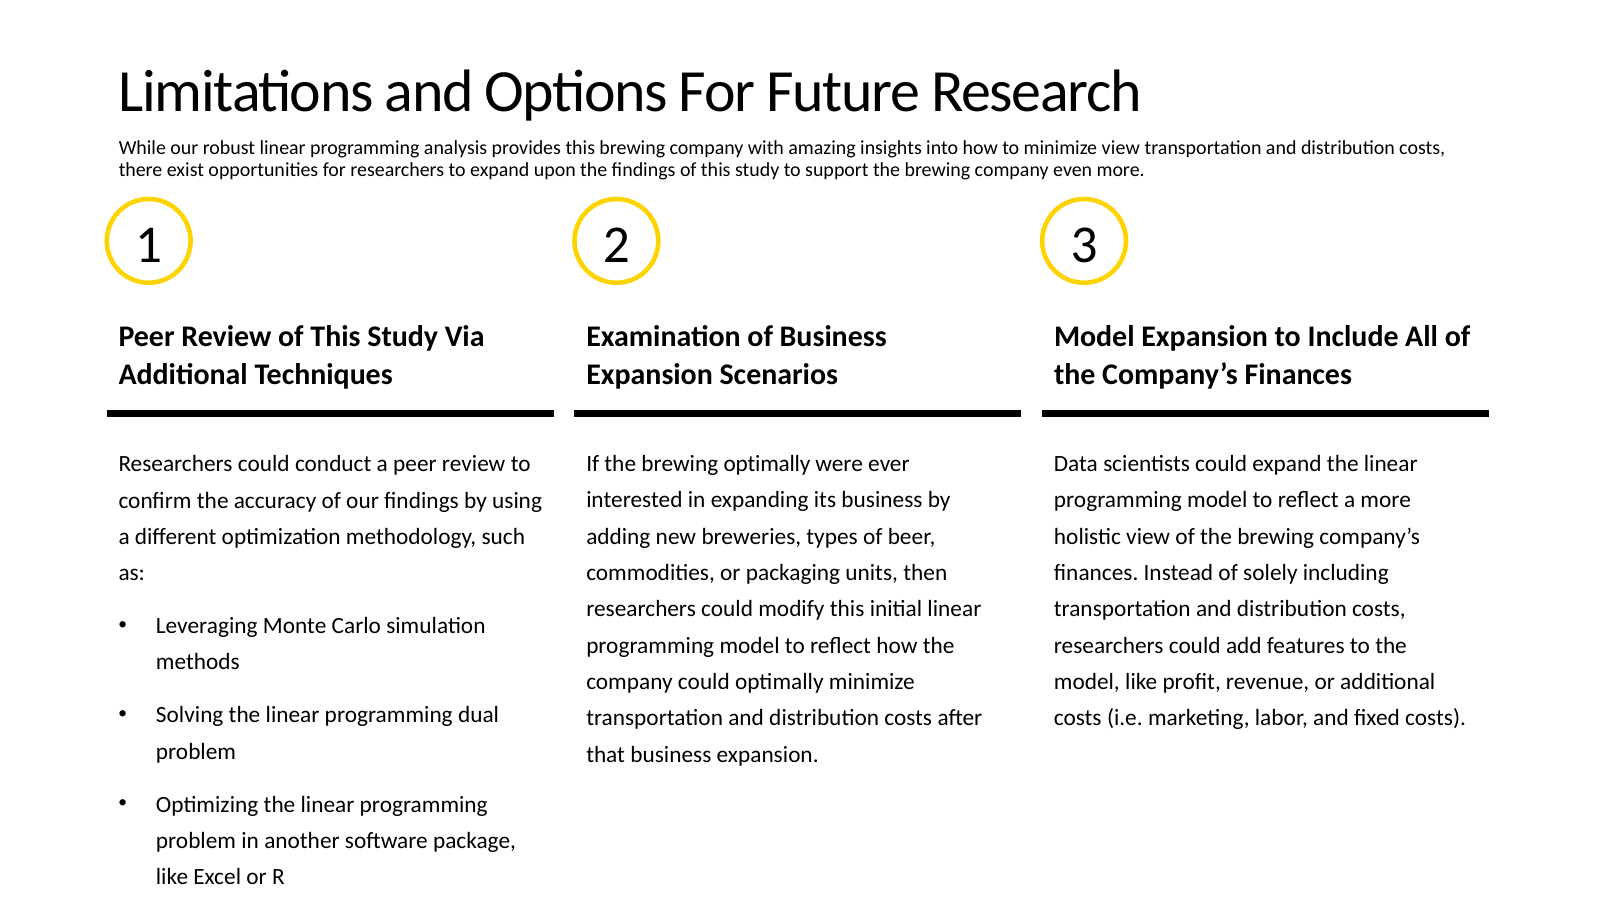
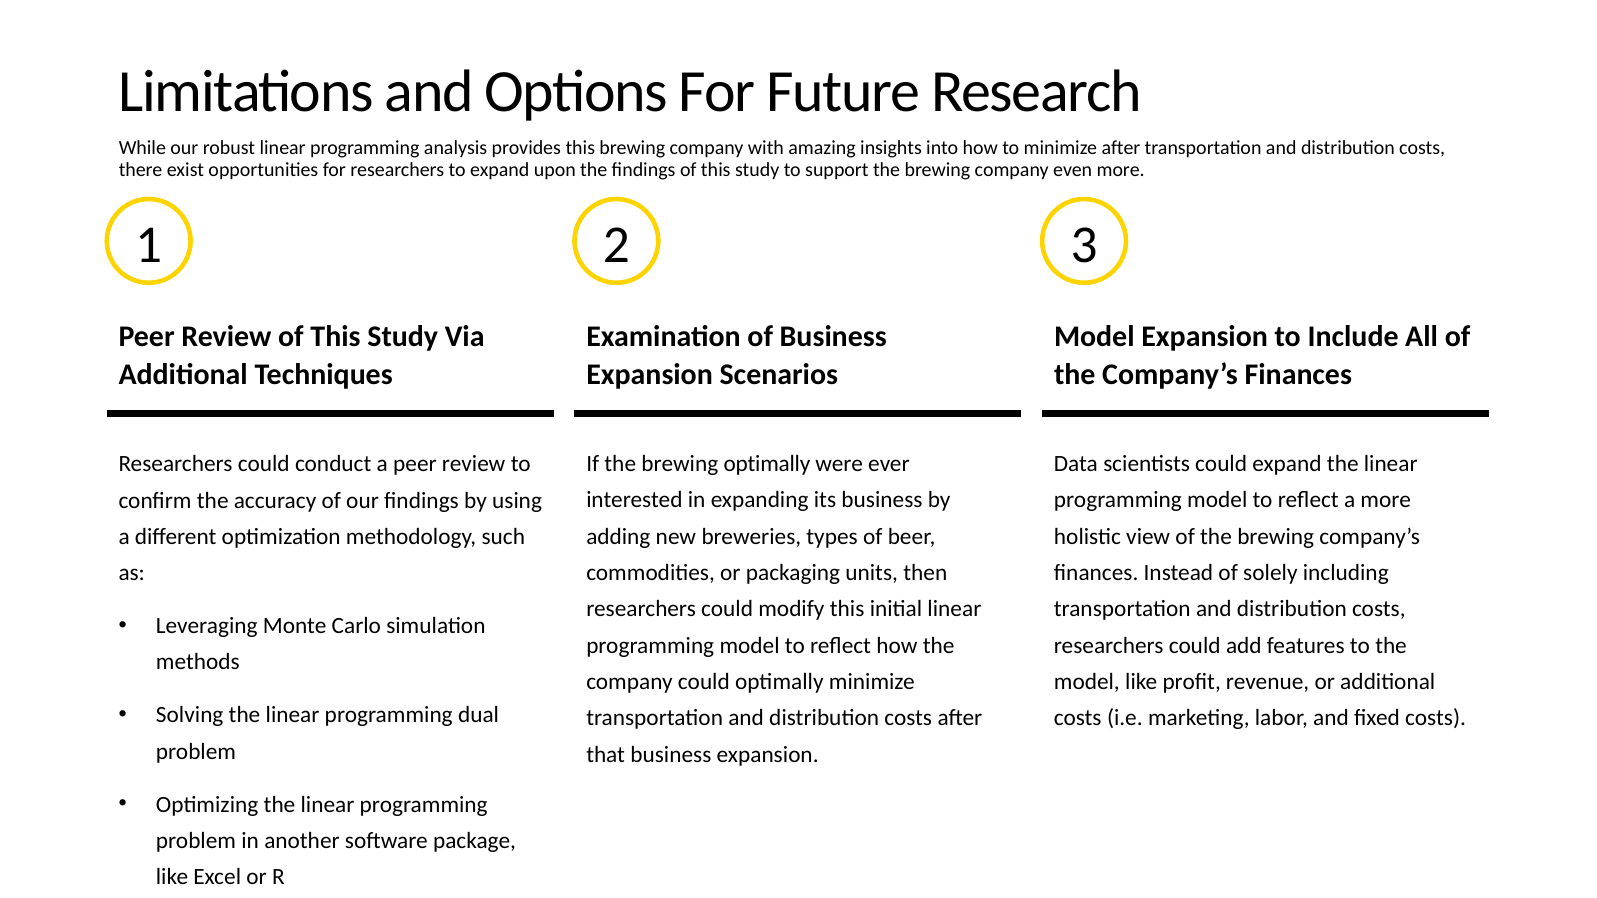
minimize view: view -> after (1121, 148)
